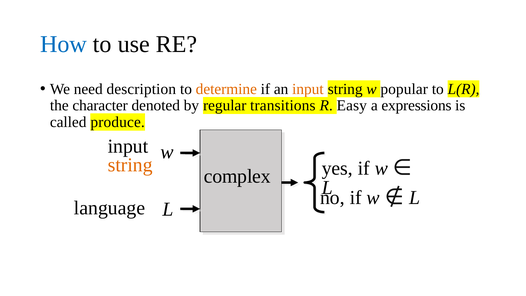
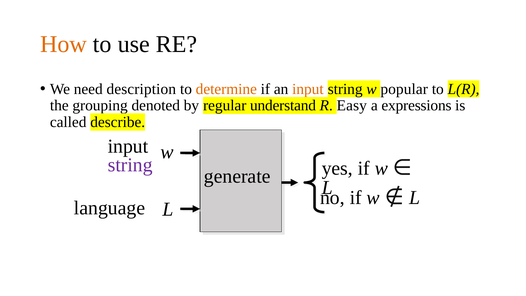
How colour: blue -> orange (64, 44)
character: character -> grouping (100, 106)
transitions: transitions -> understand (283, 106)
produce: produce -> describe (118, 122)
string colour: orange -> purple (130, 165)
complex: complex -> generate (237, 176)
